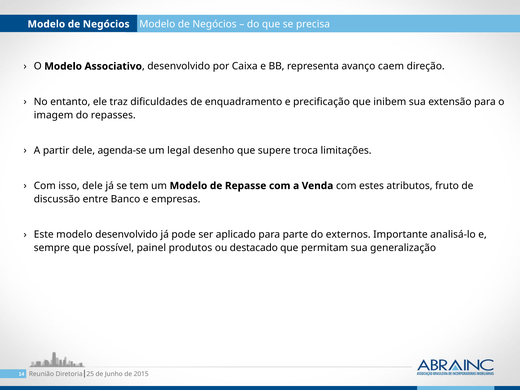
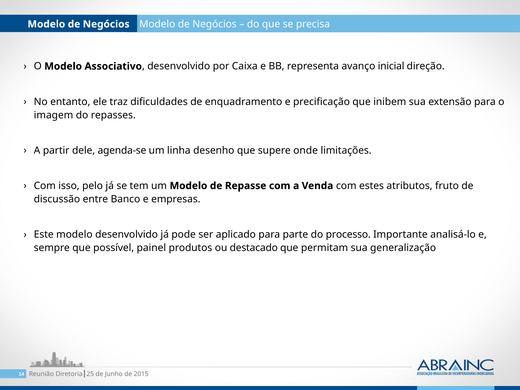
caem: caem -> inicial (391, 66)
legal: legal -> linha (179, 150)
troca: troca -> onde (306, 150)
isso dele: dele -> pelo (93, 186)
externos: externos -> processo (348, 234)
